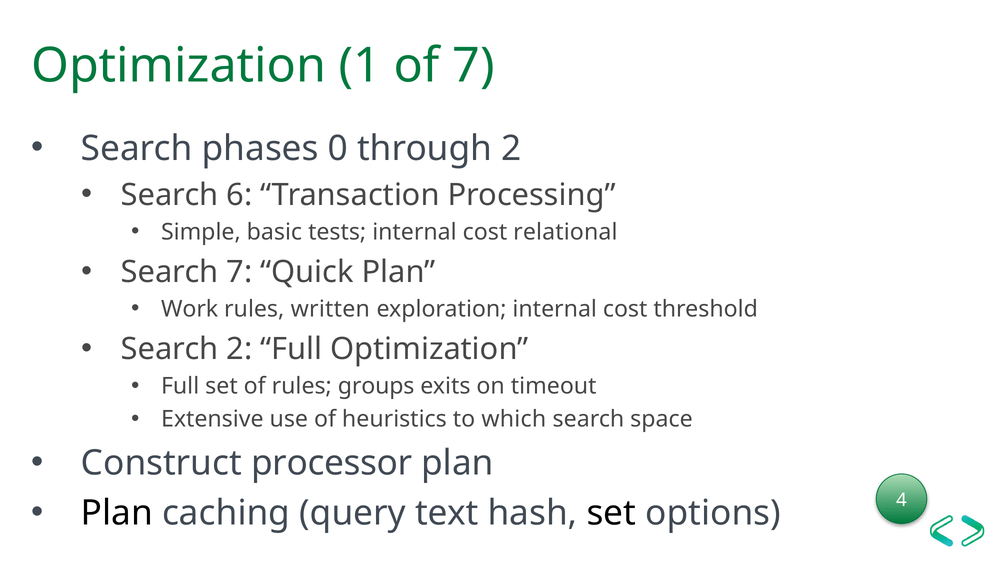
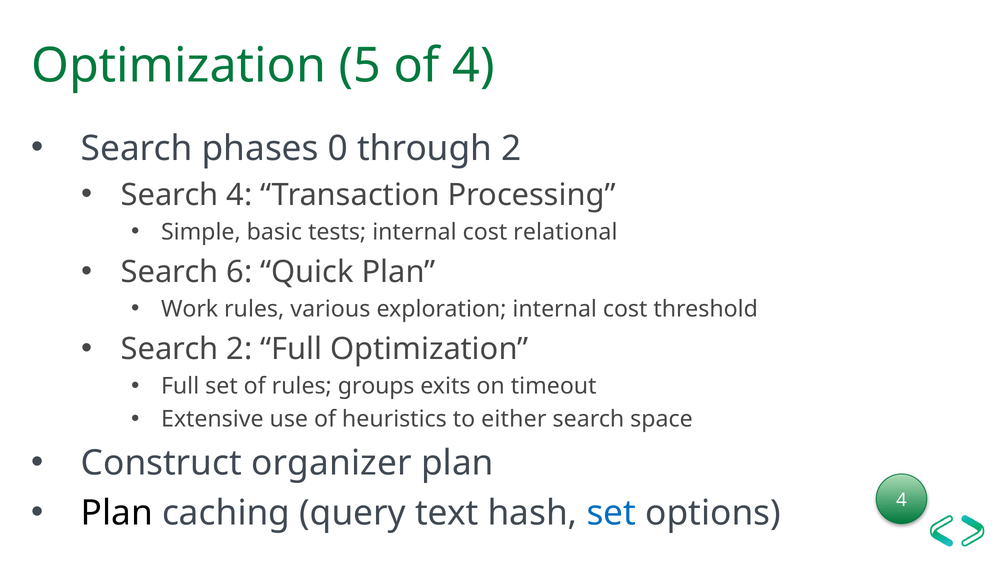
1: 1 -> 5 (360, 66)
of 7: 7 -> 4 (473, 66)
Search 6: 6 -> 4 (239, 195)
Search 7: 7 -> 6 (239, 272)
written: written -> various (330, 309)
which: which -> either (514, 420)
processor: processor -> organizer (332, 463)
set colour: black -> blue (611, 514)
